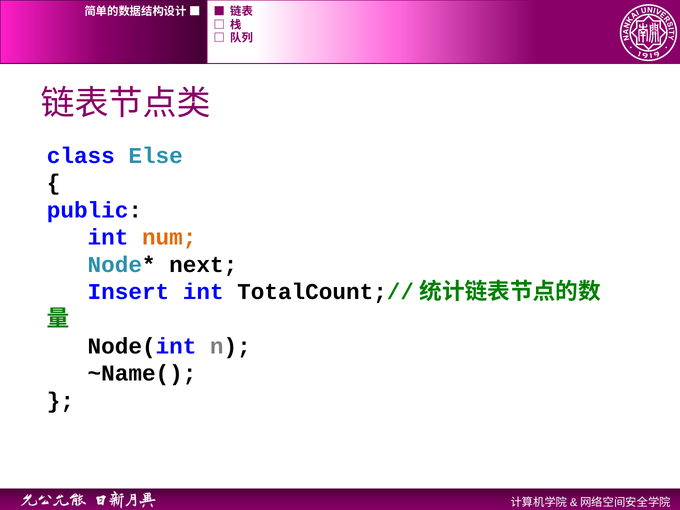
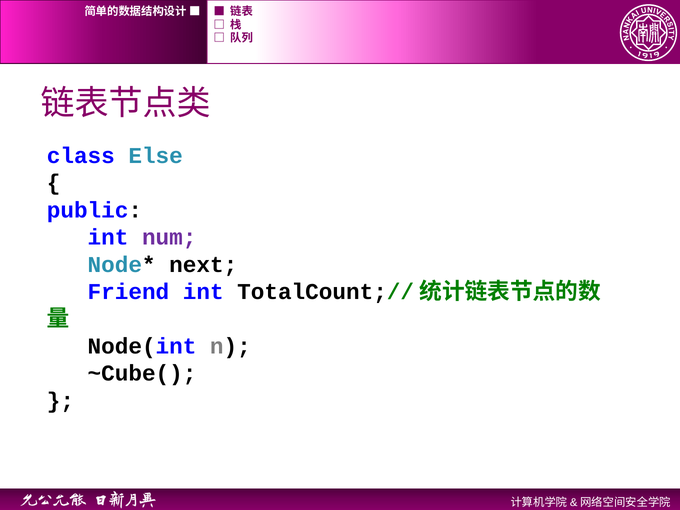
num colour: orange -> purple (169, 237)
Insert: Insert -> Friend (128, 292)
~Name(: ~Name( -> ~Cube( (142, 373)
